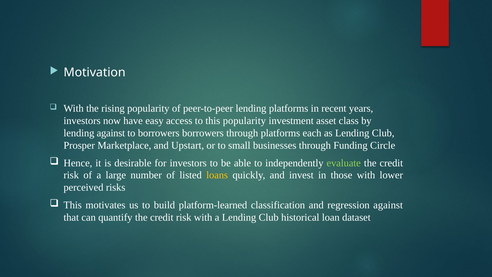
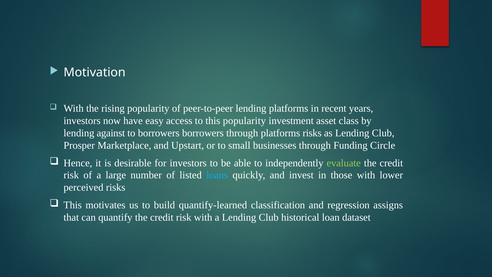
platforms each: each -> risks (312, 133)
loans colour: yellow -> light blue (217, 175)
platform-learned: platform-learned -> quantify-learned (213, 205)
regression against: against -> assigns (388, 205)
